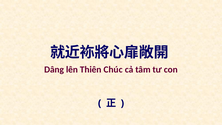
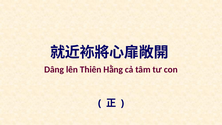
Chúc: Chúc -> Hằng (113, 69)
